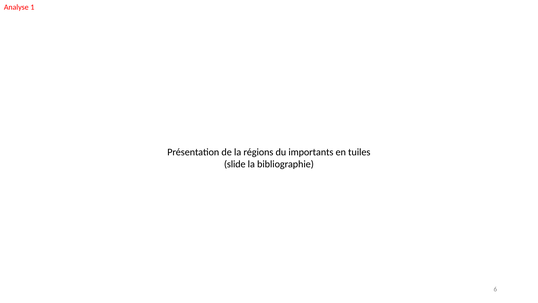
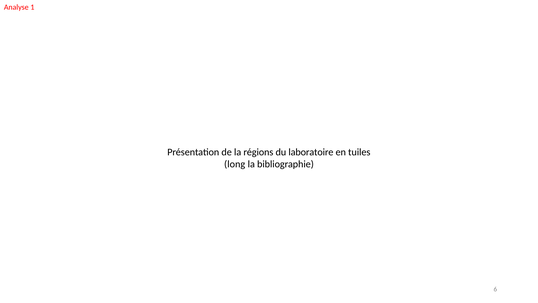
importants: importants -> laboratoire (311, 152)
slide: slide -> long (235, 164)
